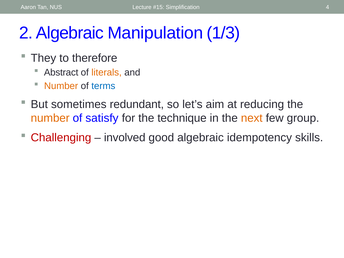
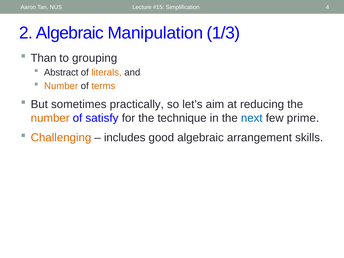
They: They -> Than (44, 58)
therefore: therefore -> grouping (95, 58)
terms colour: blue -> orange (103, 86)
redundant: redundant -> practically (137, 104)
next colour: orange -> blue (252, 118)
group: group -> prime (303, 118)
Challenging colour: red -> orange (61, 138)
involved: involved -> includes (125, 138)
idempotency: idempotency -> arrangement (259, 138)
